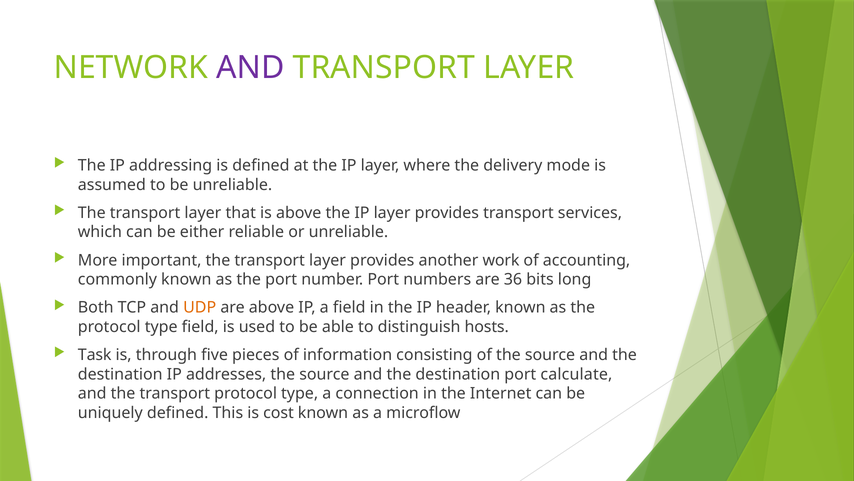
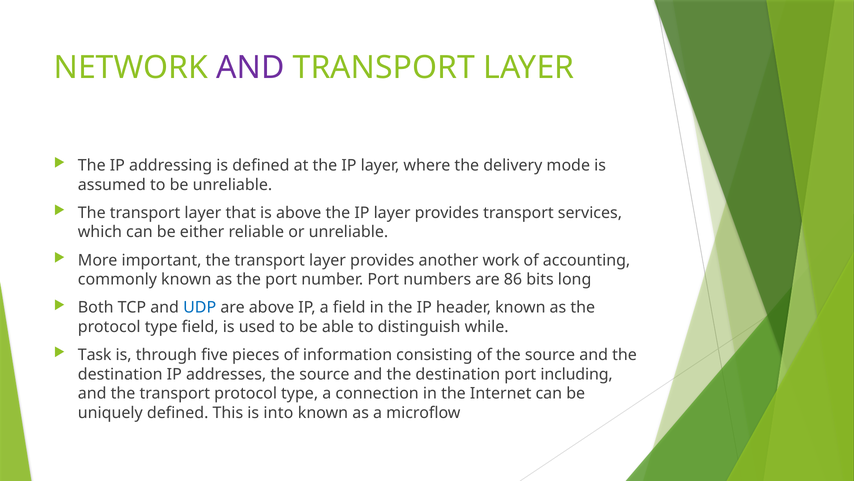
36: 36 -> 86 (513, 279)
UDP colour: orange -> blue (200, 307)
hosts: hosts -> while (487, 326)
calculate: calculate -> including (577, 374)
cost: cost -> into (278, 412)
